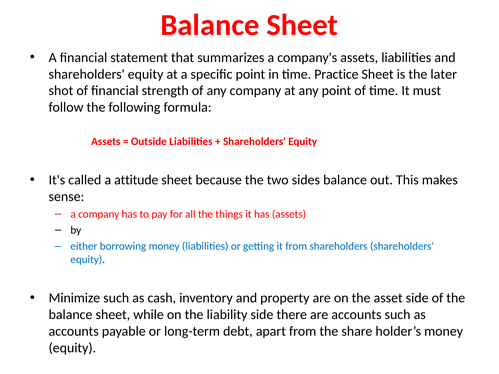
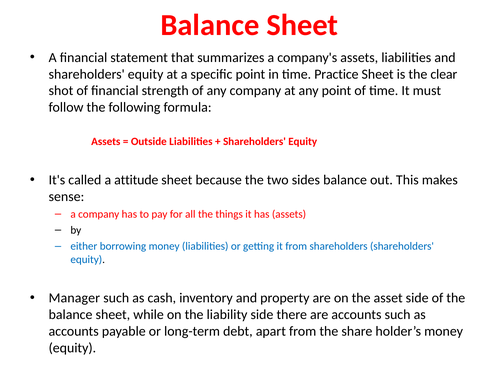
later: later -> clear (444, 74)
Minimize: Minimize -> Manager (74, 298)
